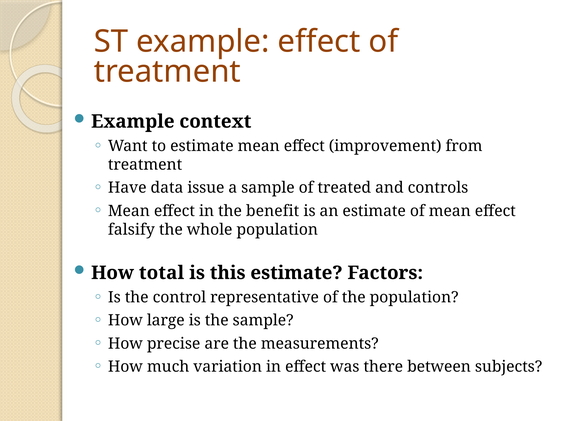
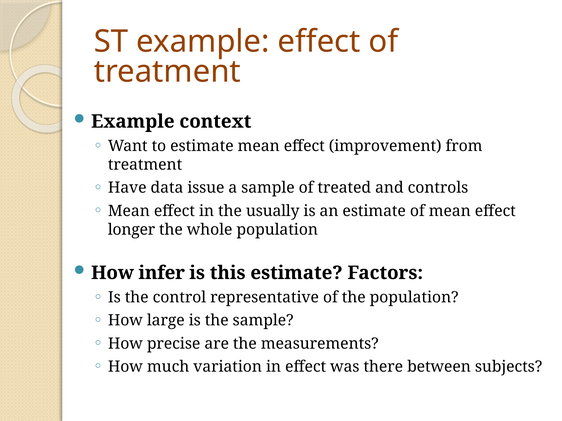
benefit: benefit -> usually (273, 211)
falsify: falsify -> longer (132, 230)
total: total -> infer (162, 273)
